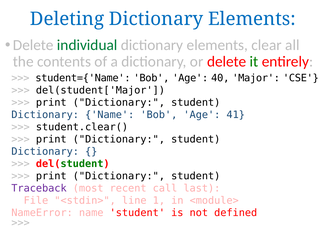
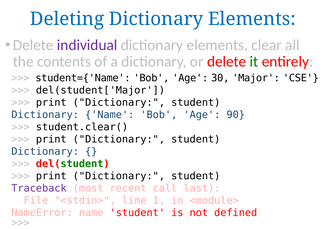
individual colour: green -> purple (87, 45)
40: 40 -> 30 (220, 78)
41: 41 -> 90 (236, 115)
